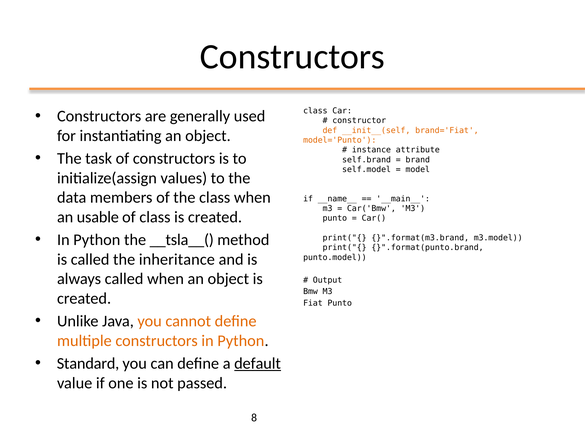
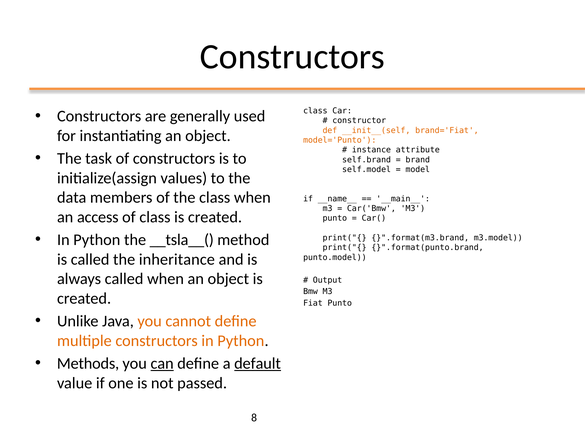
usable: usable -> access (98, 217)
Standard: Standard -> Methods (88, 363)
can underline: none -> present (162, 363)
